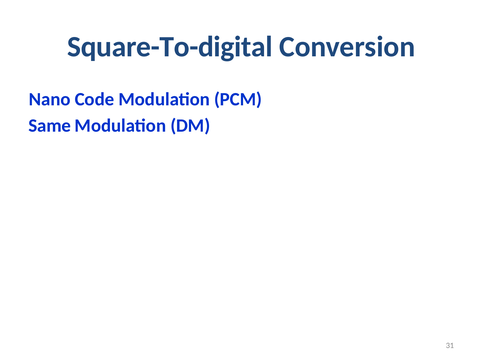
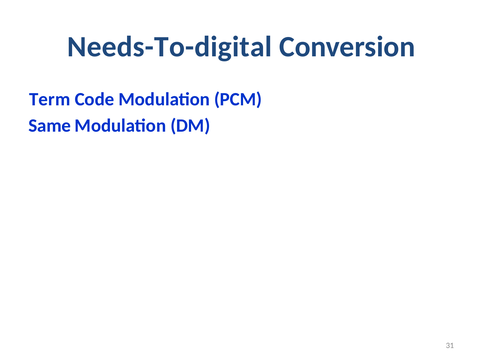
Square-To-digital: Square-To-digital -> Needs-To-digital (170, 47)
Nano: Nano -> Term (50, 100)
